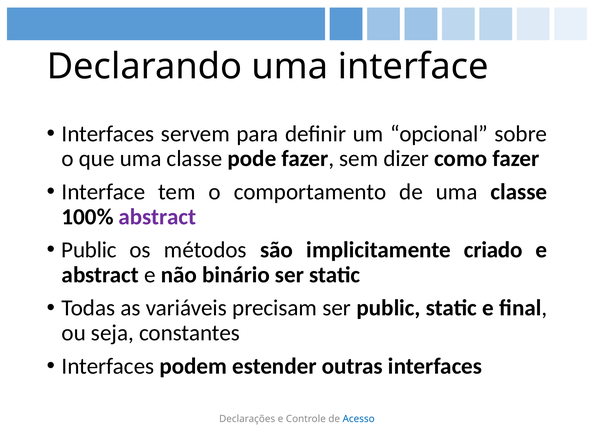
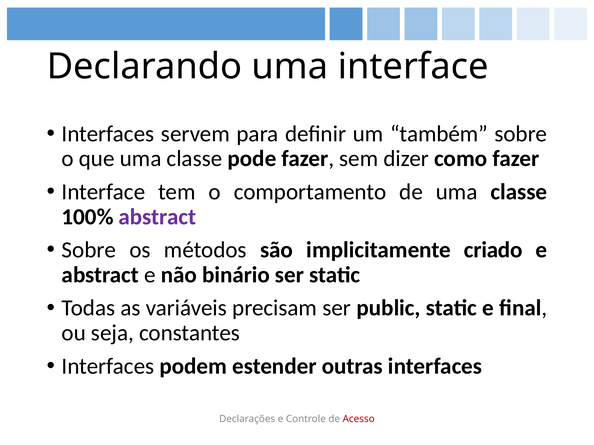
opcional: opcional -> também (439, 134)
Public: Public -> Sobre (89, 250)
Acesso colour: blue -> red (359, 420)
